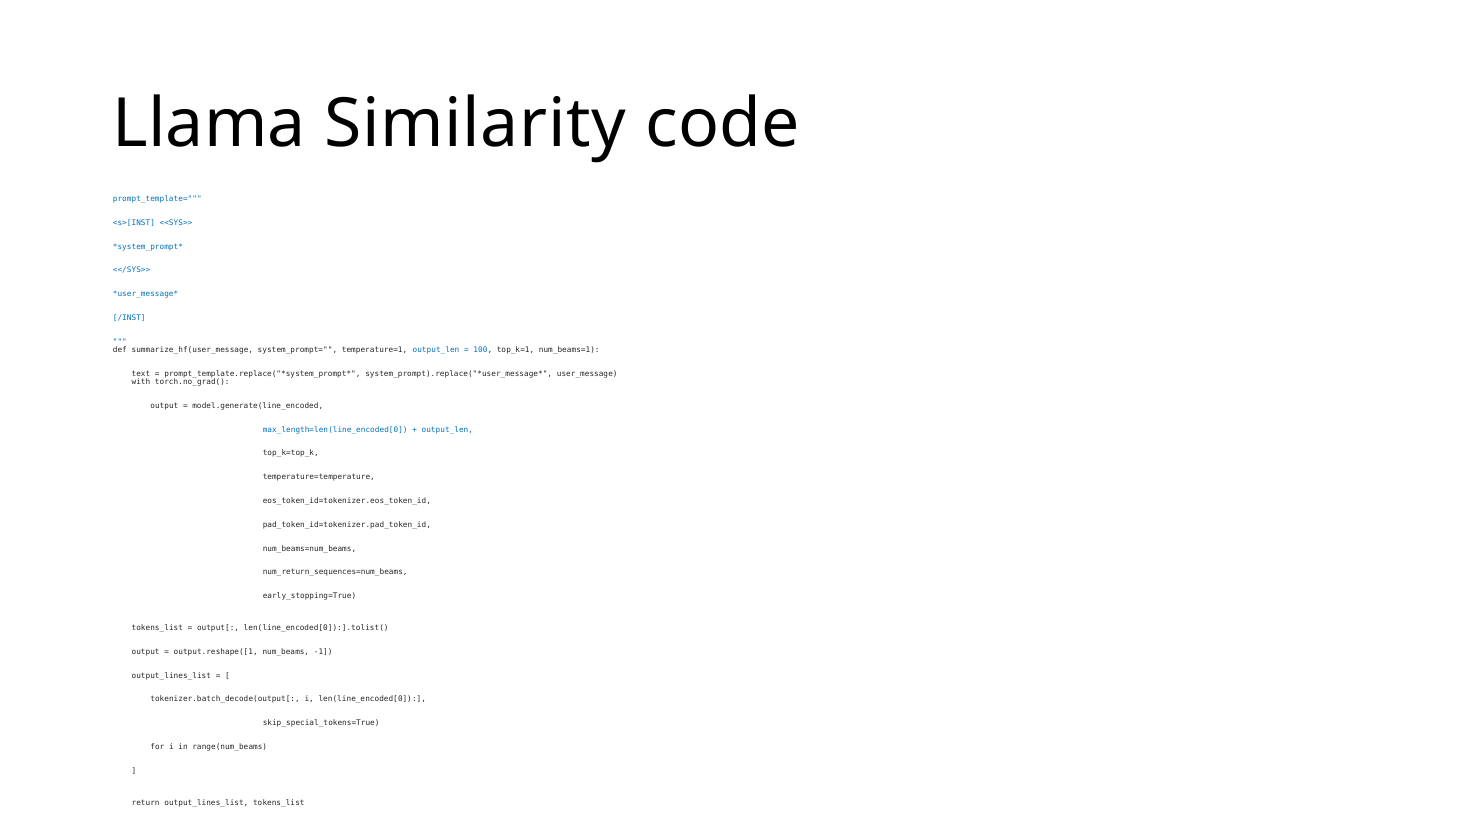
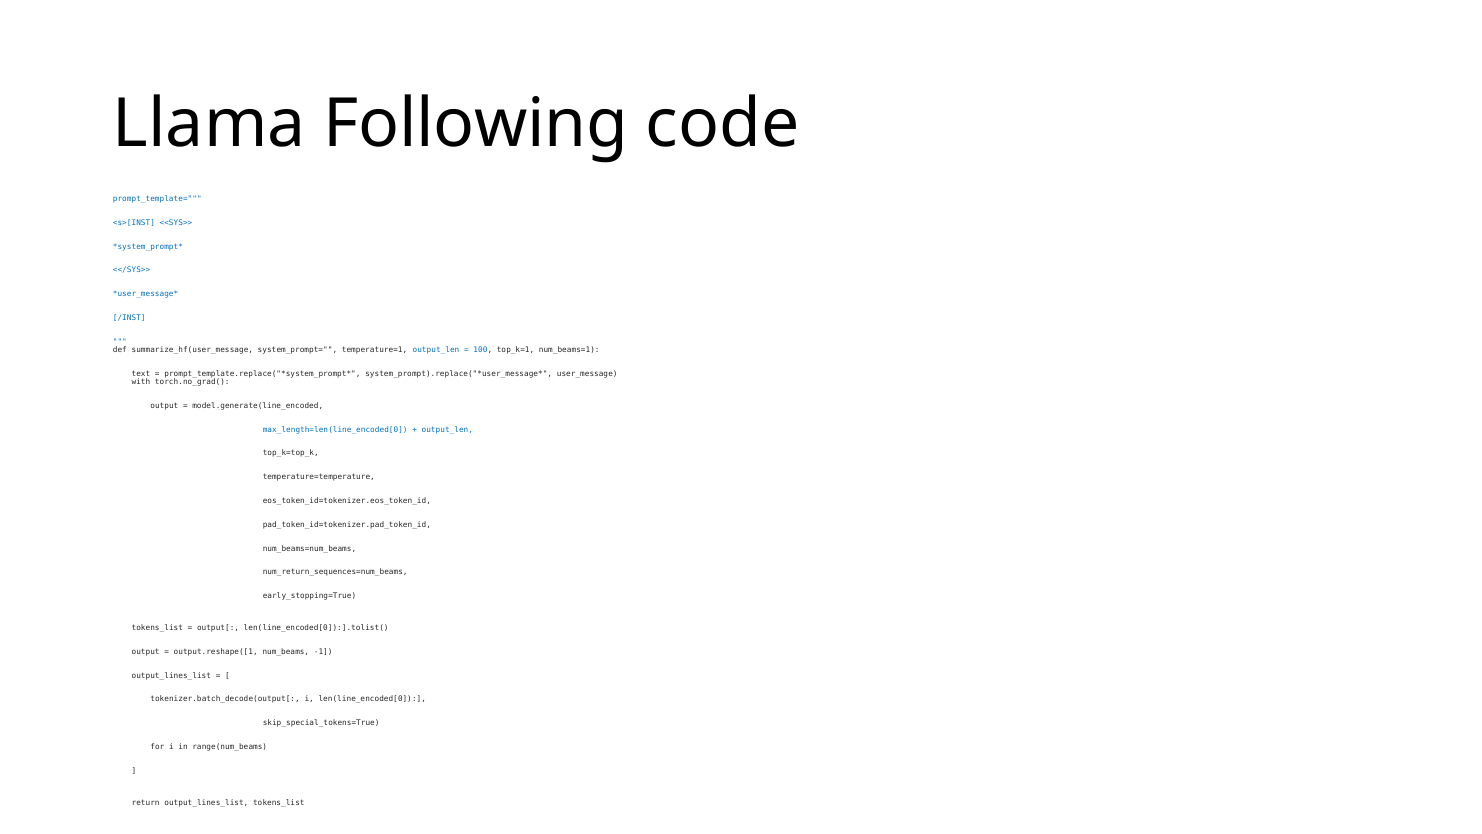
Similarity: Similarity -> Following (476, 124)
